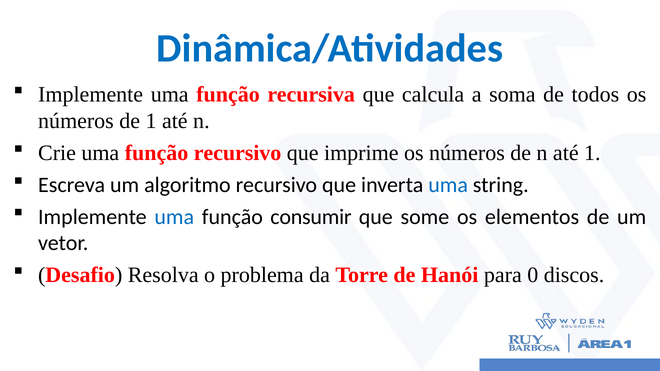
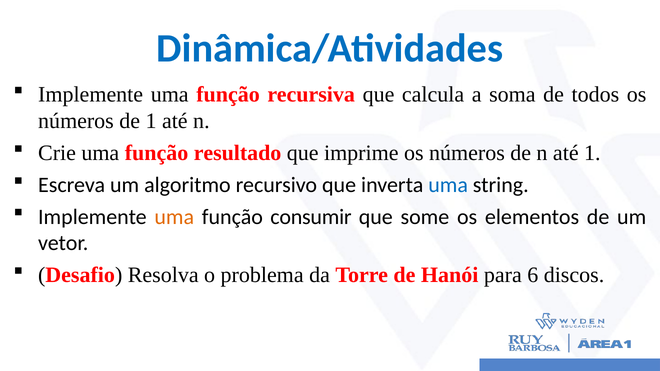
função recursivo: recursivo -> resultado (238, 153)
uma colour: blue -> orange (174, 217)
0: 0 -> 6 (533, 275)
